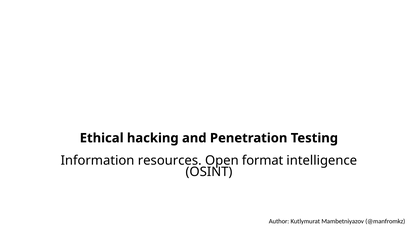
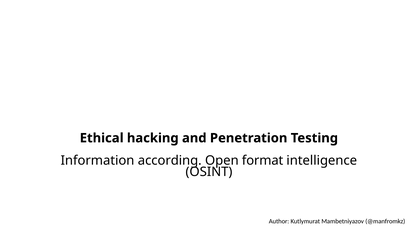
resources: resources -> according (170, 161)
